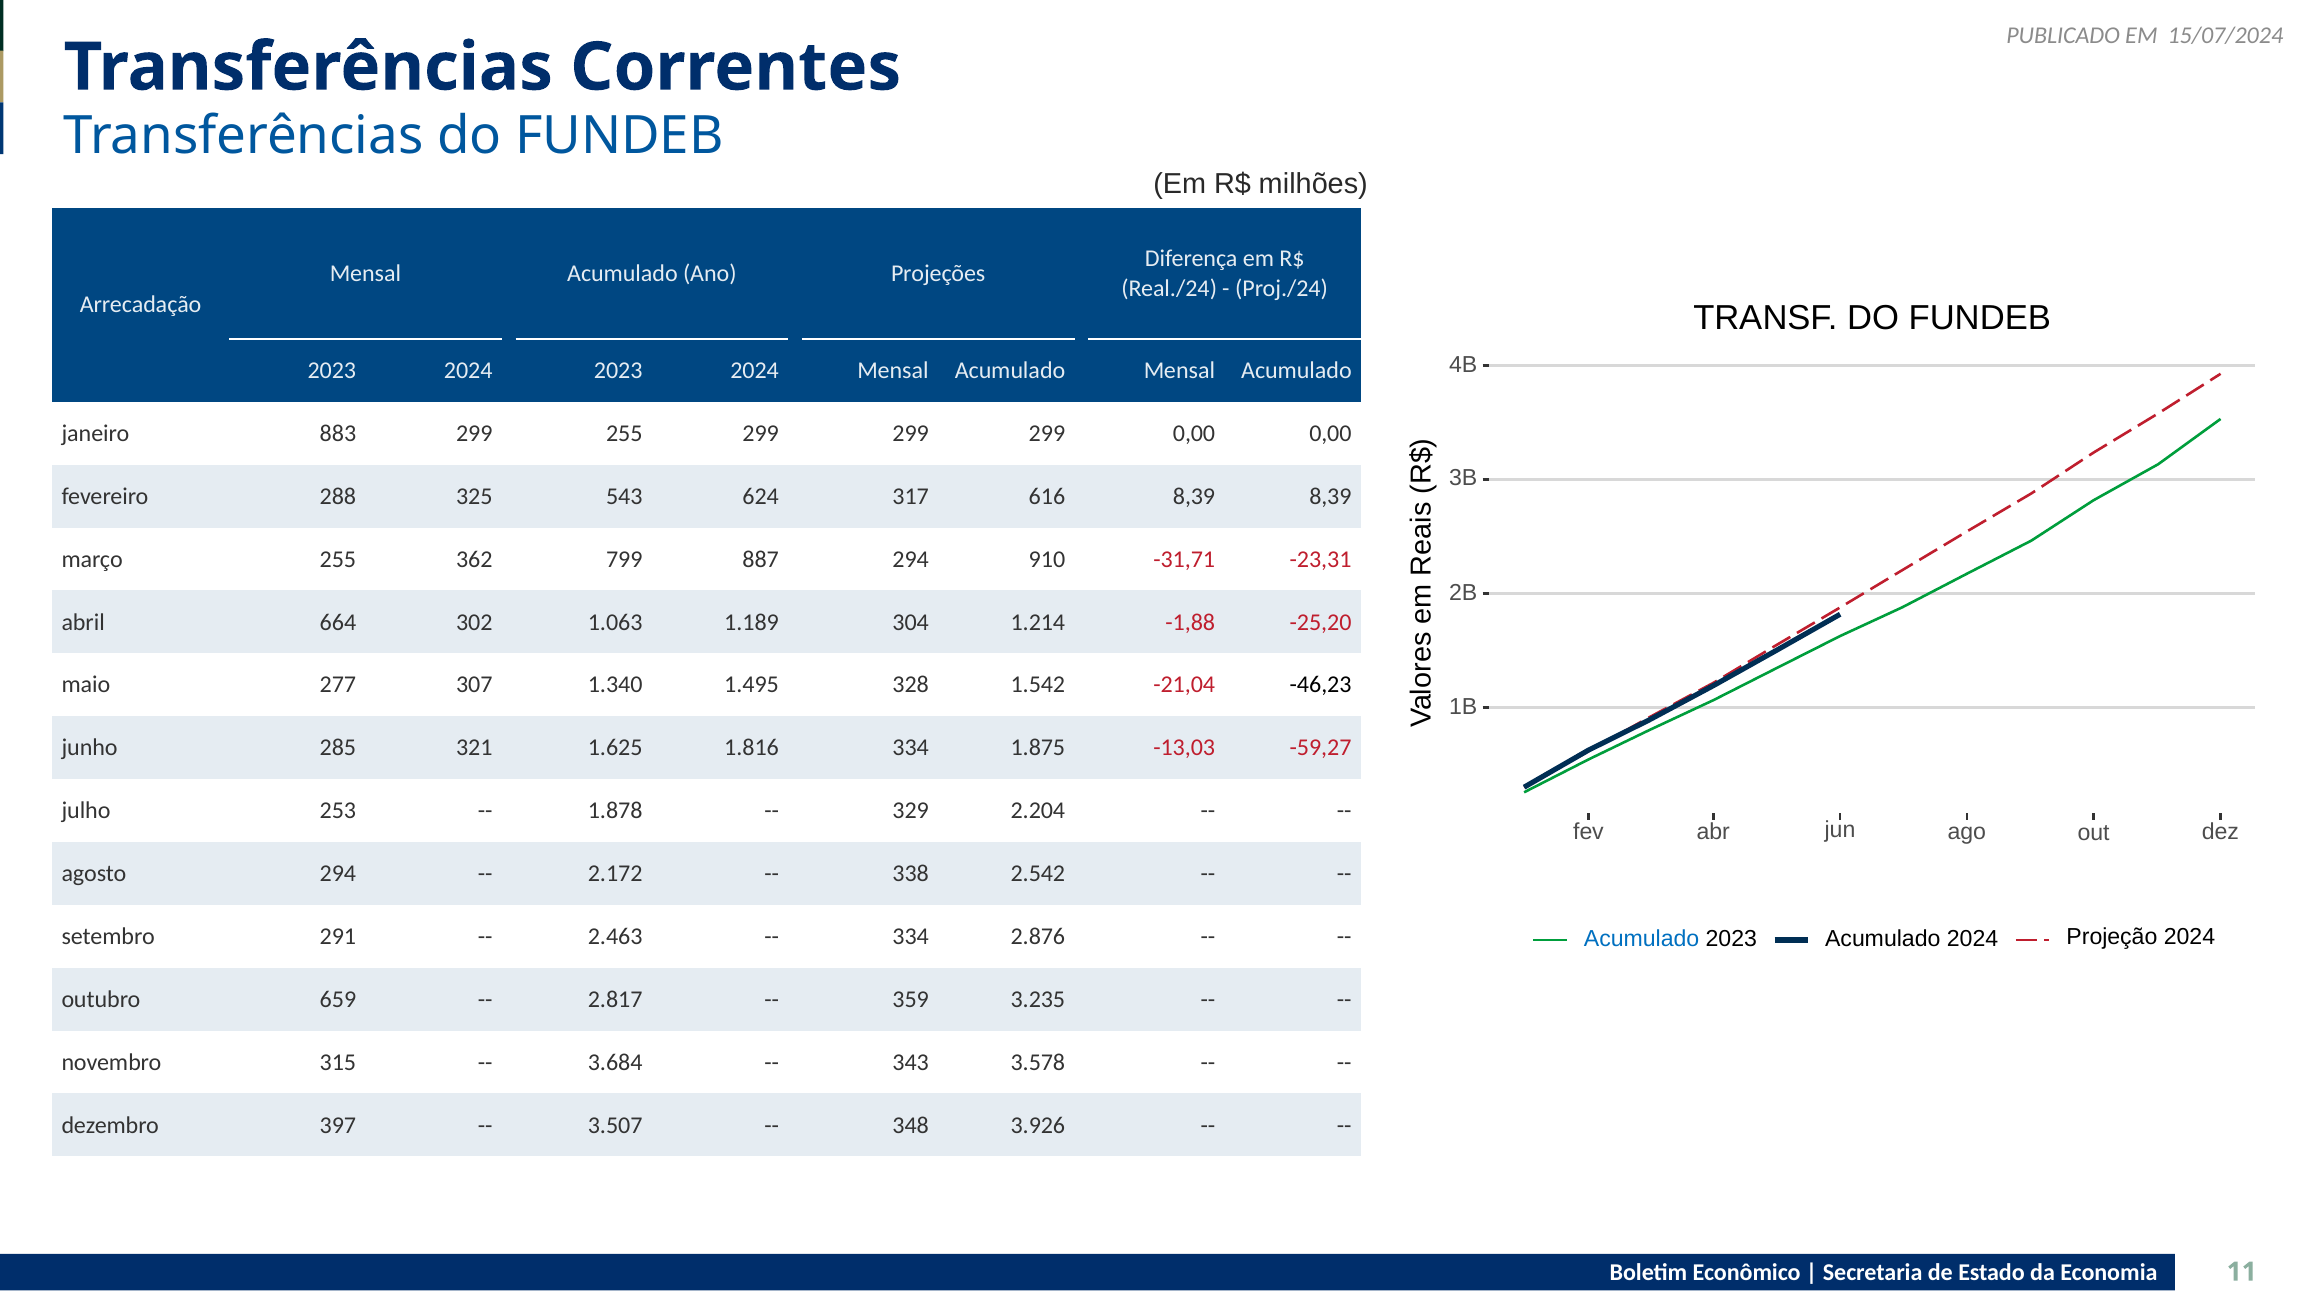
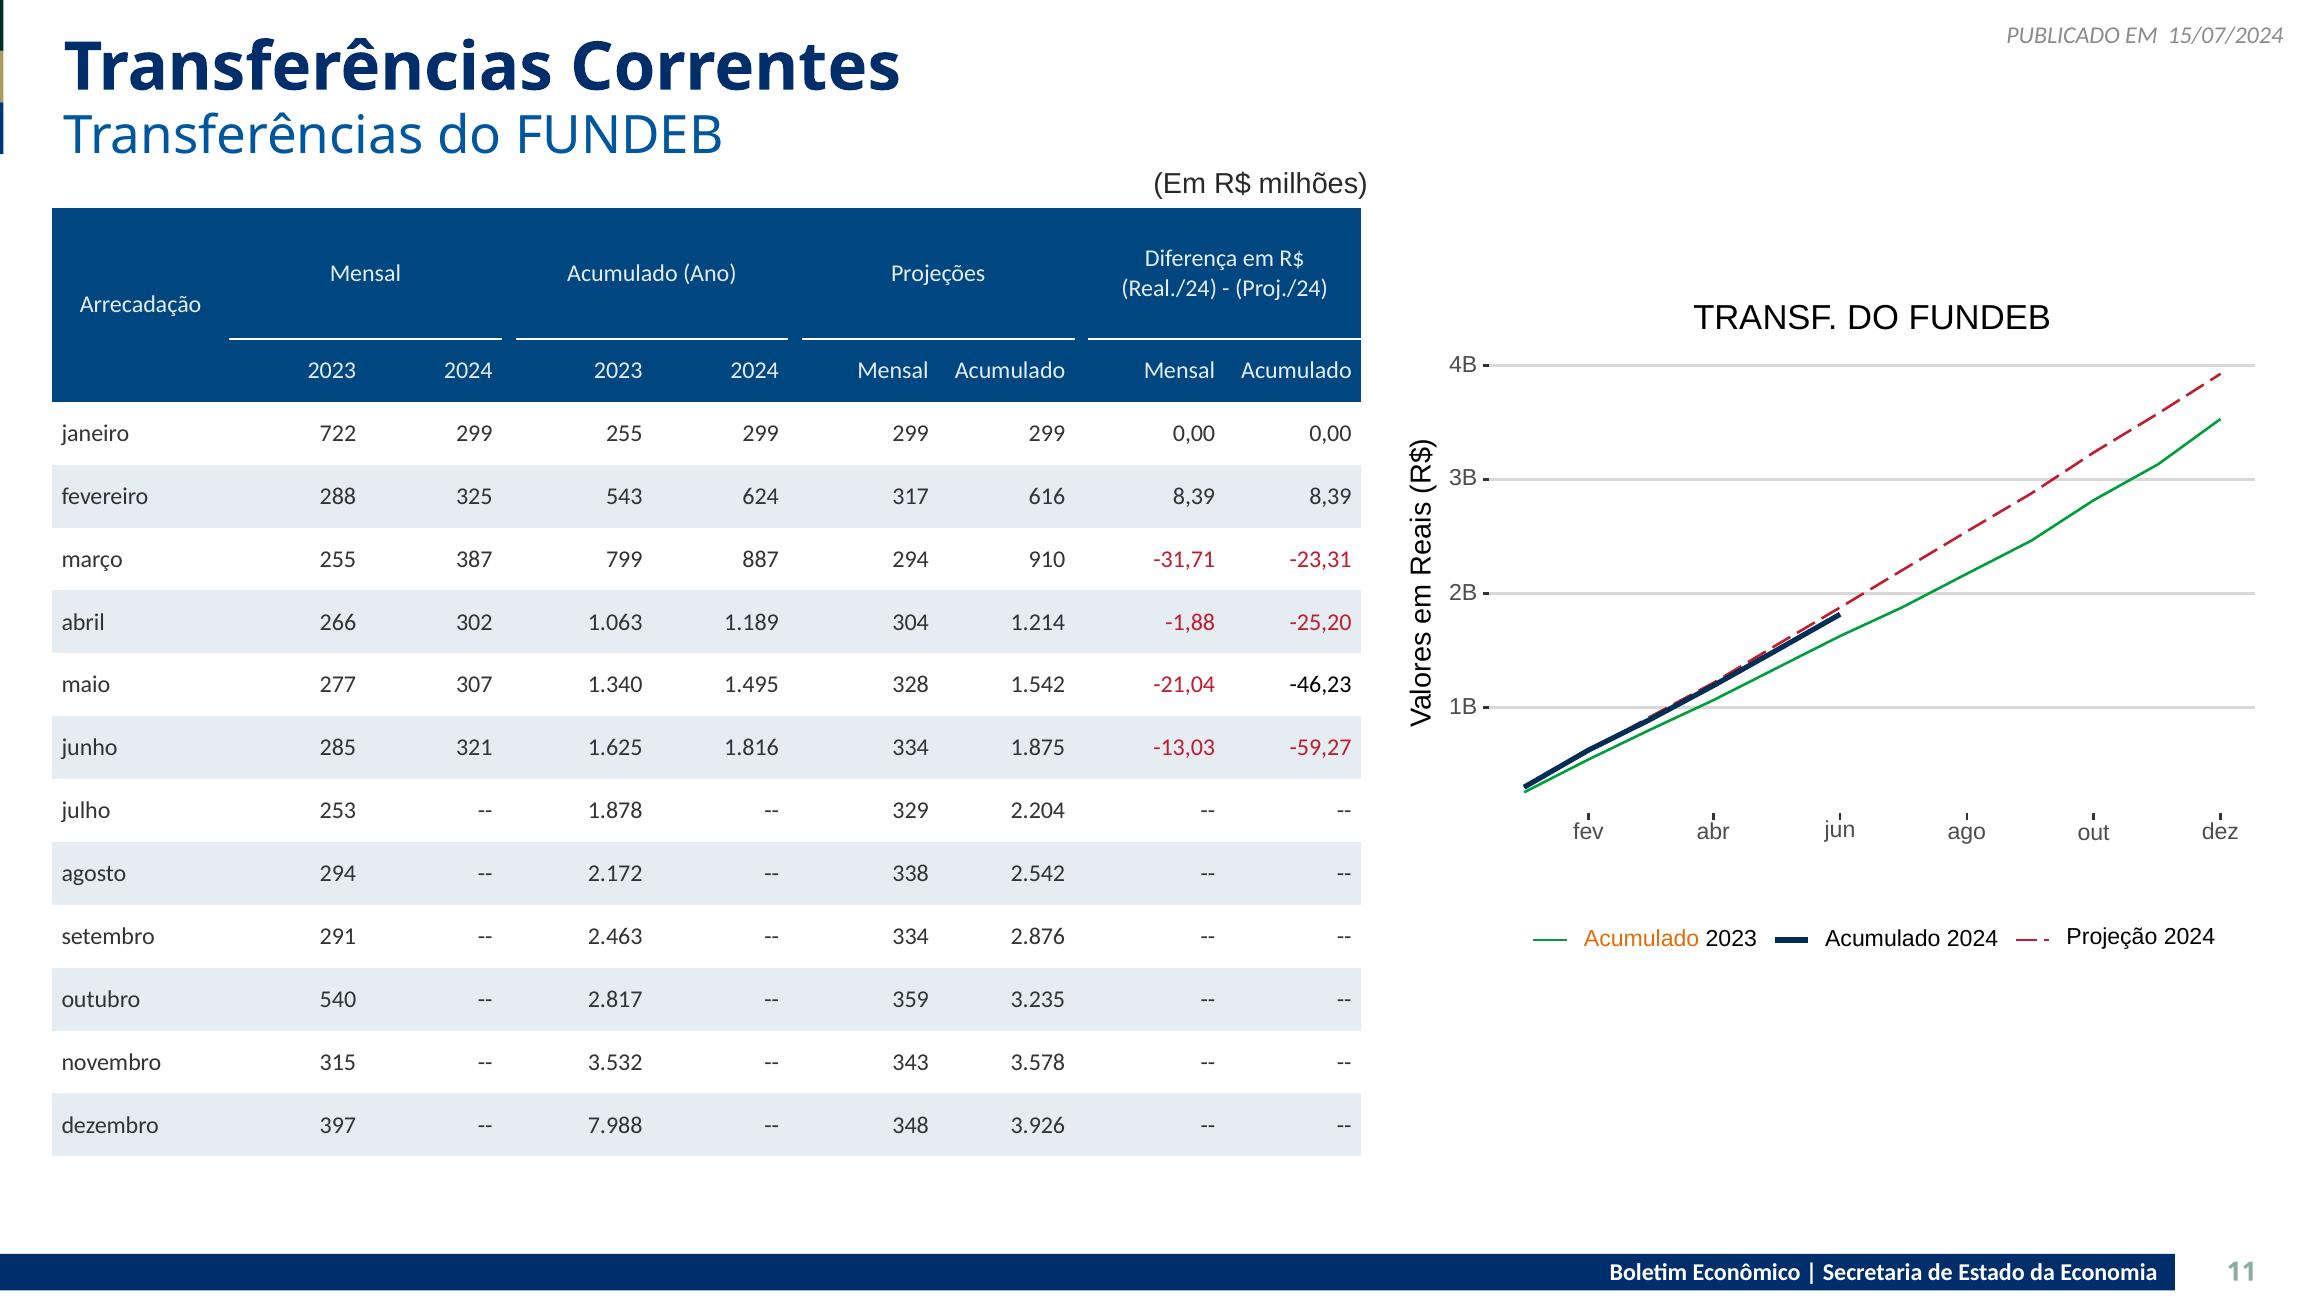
883: 883 -> 722 (338, 433)
362: 362 -> 387 (474, 559)
664: 664 -> 266 (338, 622)
Acumulado colour: blue -> orange (1642, 939)
659: 659 -> 540 (338, 999)
3.684: 3.684 -> 3.532 (615, 1062)
3.507: 3.507 -> 7.988 (615, 1125)
